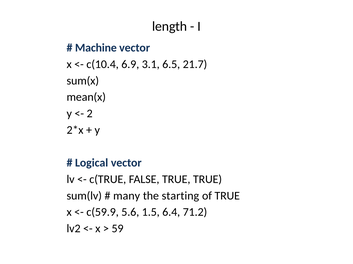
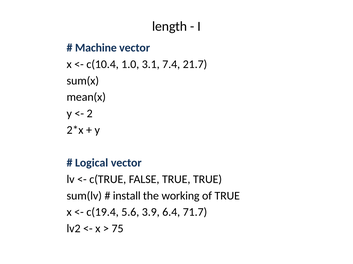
6.9: 6.9 -> 1.0 (130, 64)
6.5: 6.5 -> 7.4 (171, 64)
many: many -> install (127, 196)
starting: starting -> working (181, 196)
c(59.9: c(59.9 -> c(19.4 (103, 213)
1.5: 1.5 -> 3.9 (151, 213)
71.2: 71.2 -> 71.7 (195, 213)
59: 59 -> 75 (118, 229)
